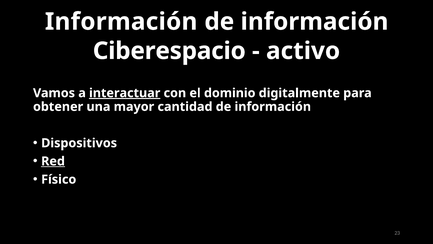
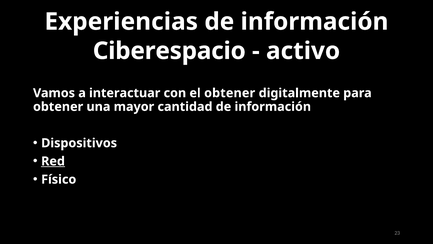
Información: Información -> Experiencias (121, 22)
interactuar underline: present -> none (125, 93)
el dominio: dominio -> obtener (230, 93)
